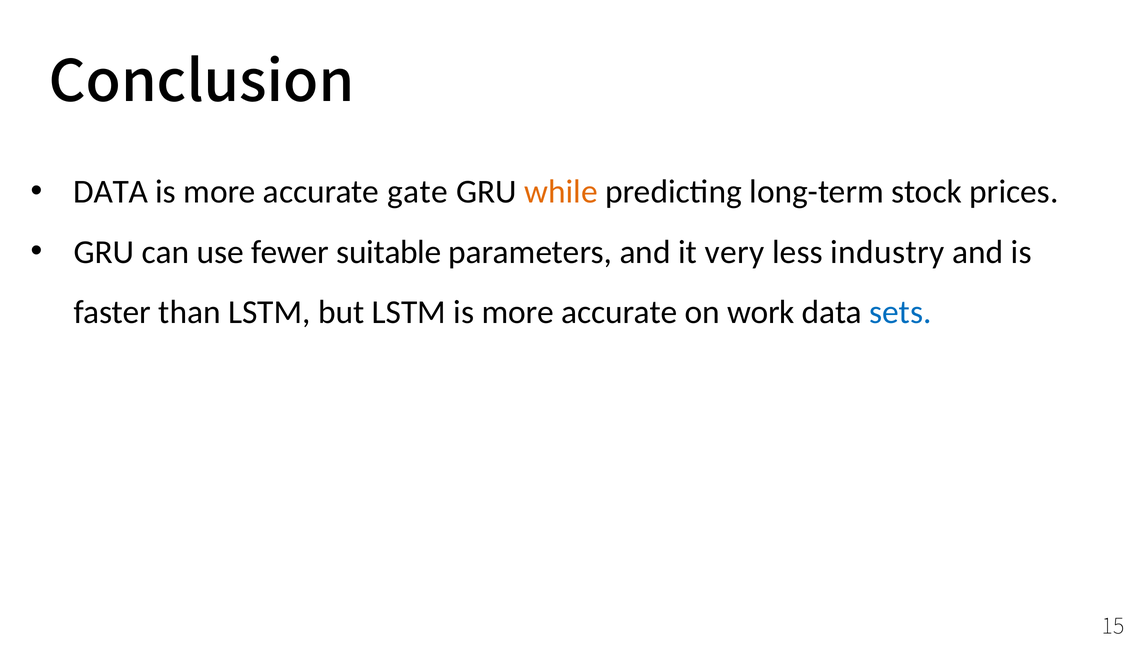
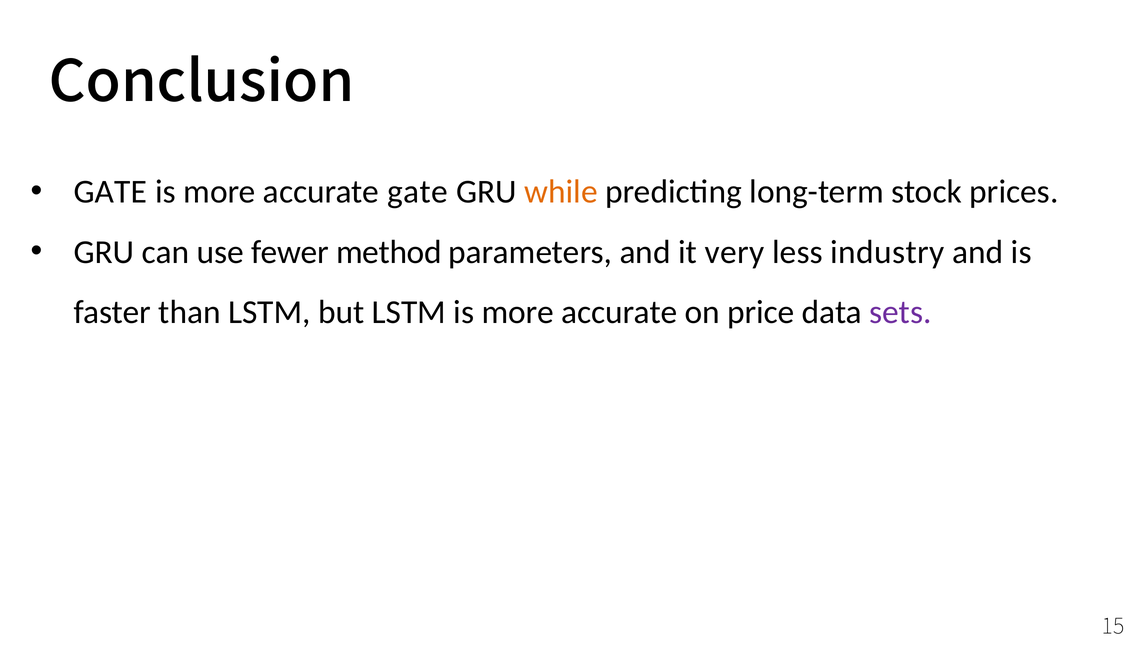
DATA: DATA -> GATE (110, 192)
suitable: suitable -> method (389, 252)
work: work -> price (761, 312)
sets colour: blue -> purple (900, 312)
